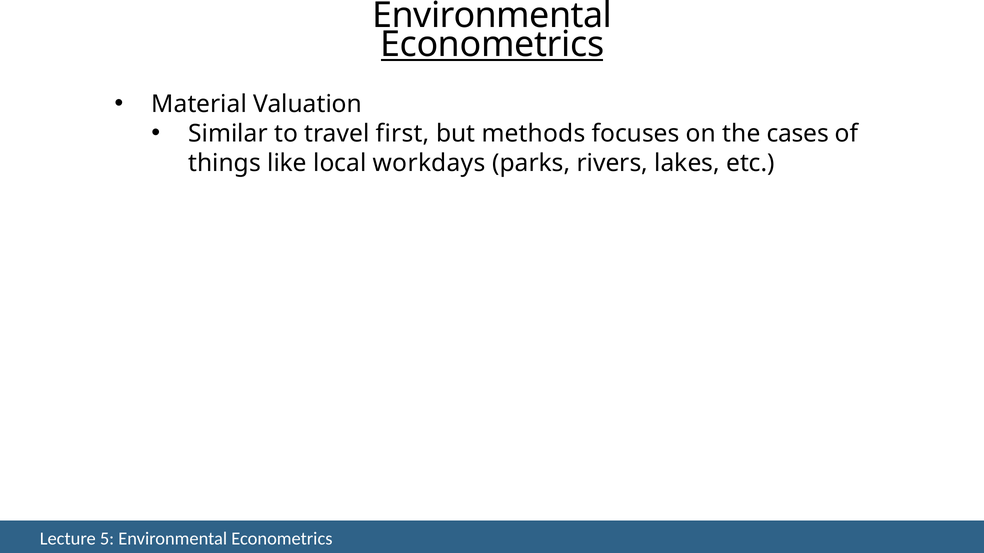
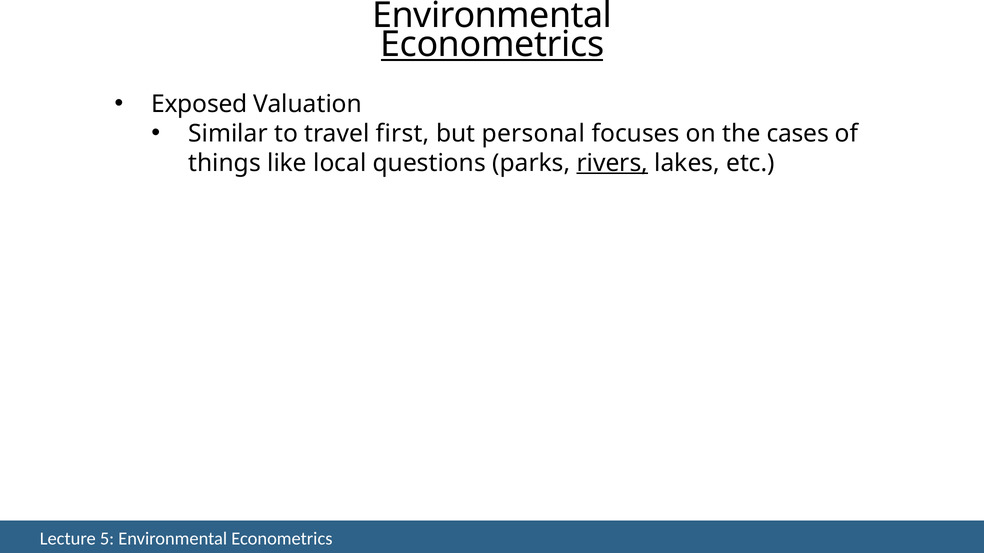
Material: Material -> Exposed (199, 104)
methods: methods -> personal (533, 134)
workdays: workdays -> questions (429, 163)
rivers underline: none -> present (612, 163)
